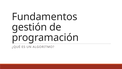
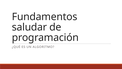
gestión: gestión -> saludar (29, 27)
